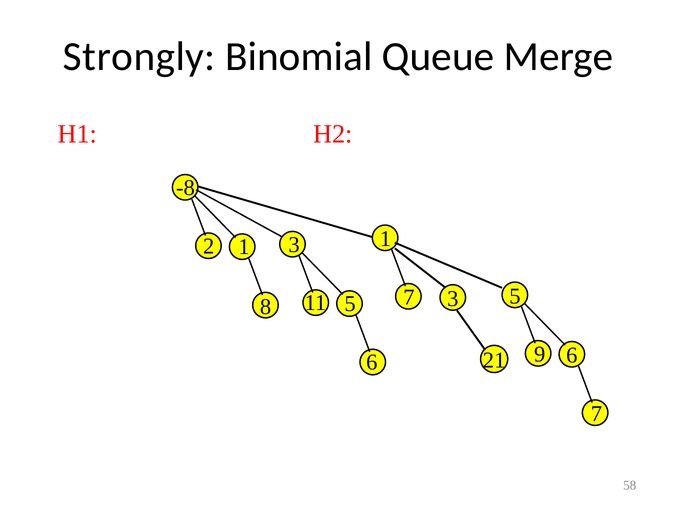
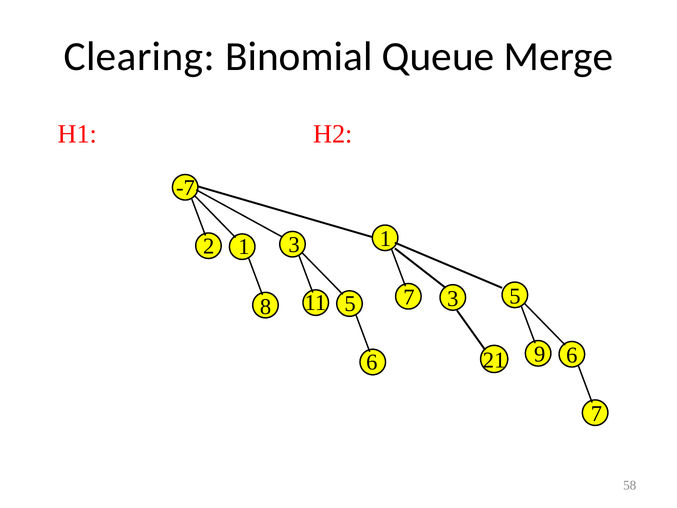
Strongly: Strongly -> Clearing (139, 56)
-8: -8 -> -7 (185, 188)
